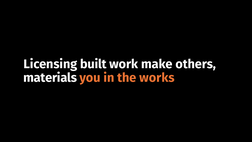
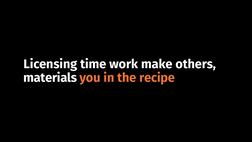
built: built -> time (93, 64)
works: works -> recipe (157, 78)
